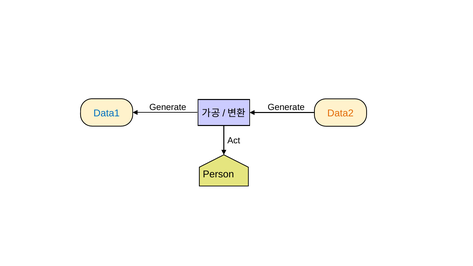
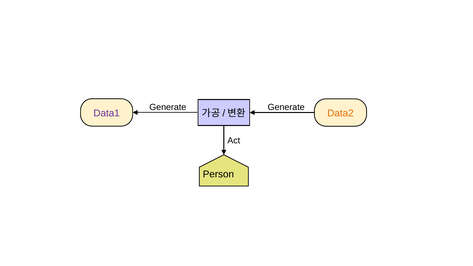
Data1 colour: blue -> purple (107, 113)
